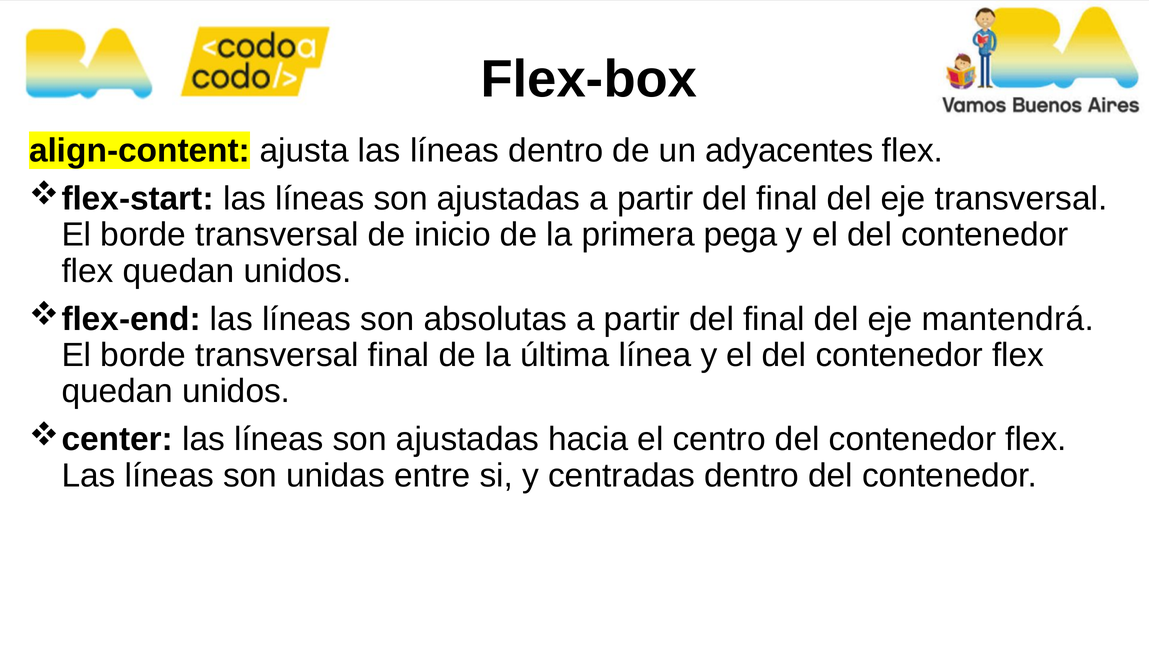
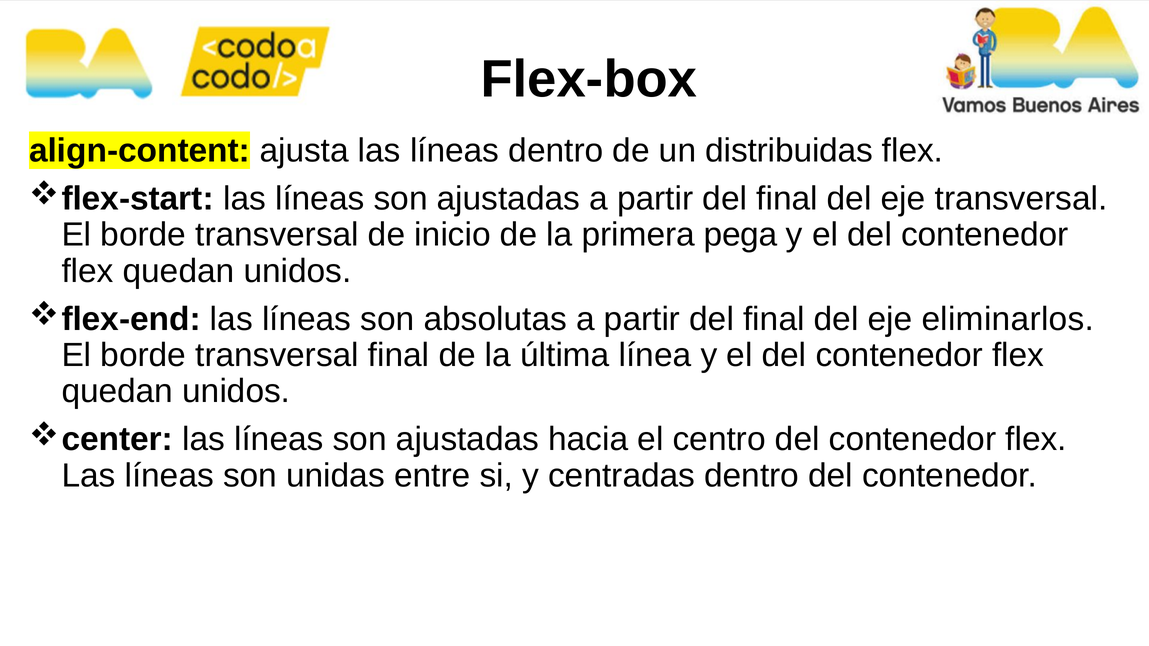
adyacentes: adyacentes -> distribuidas (789, 151)
mantendrá: mantendrá -> eliminarlos (1008, 319)
